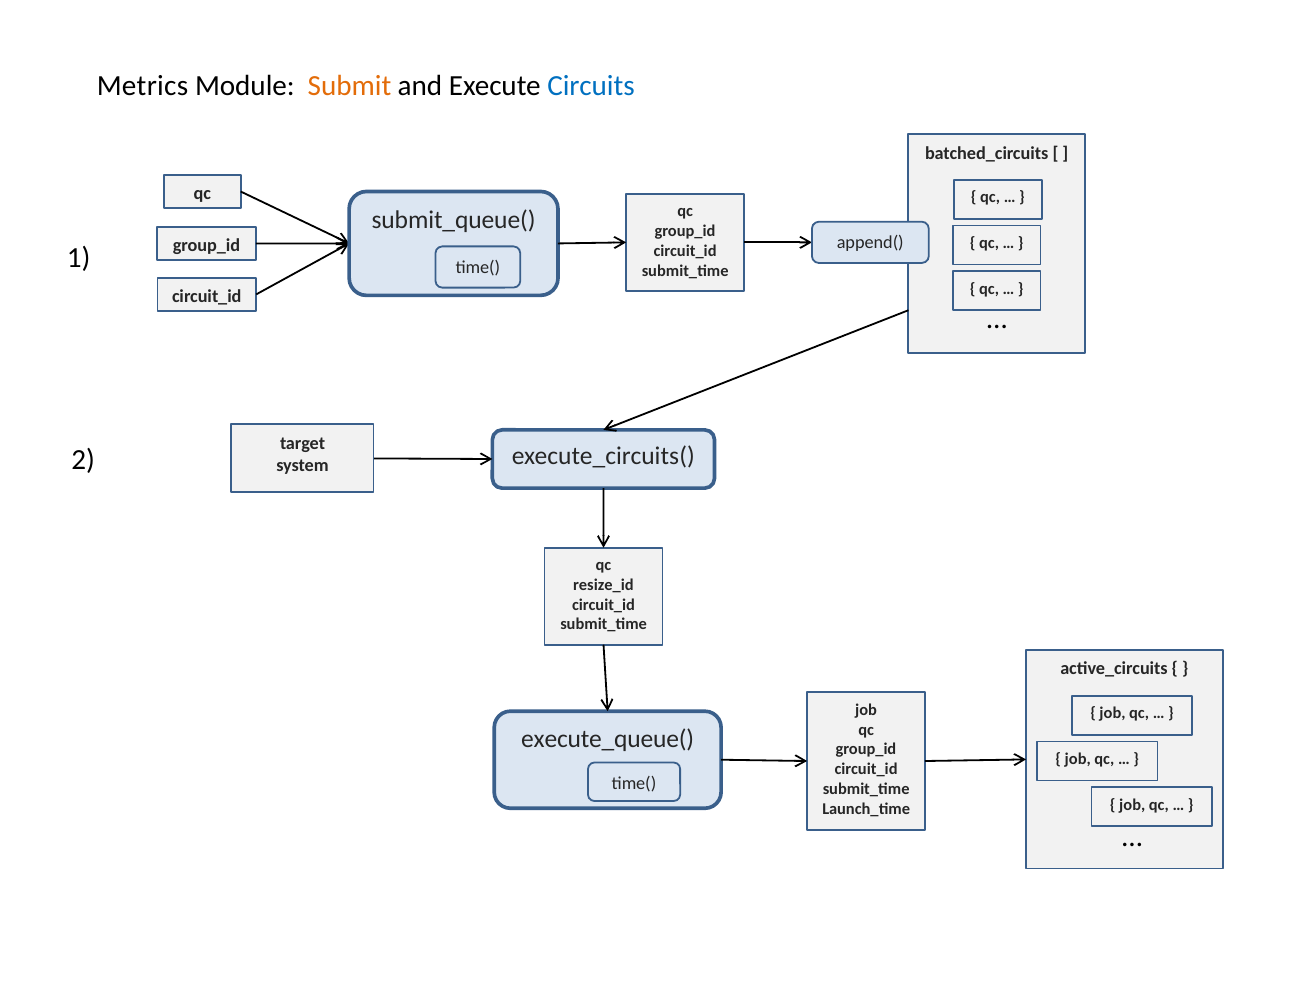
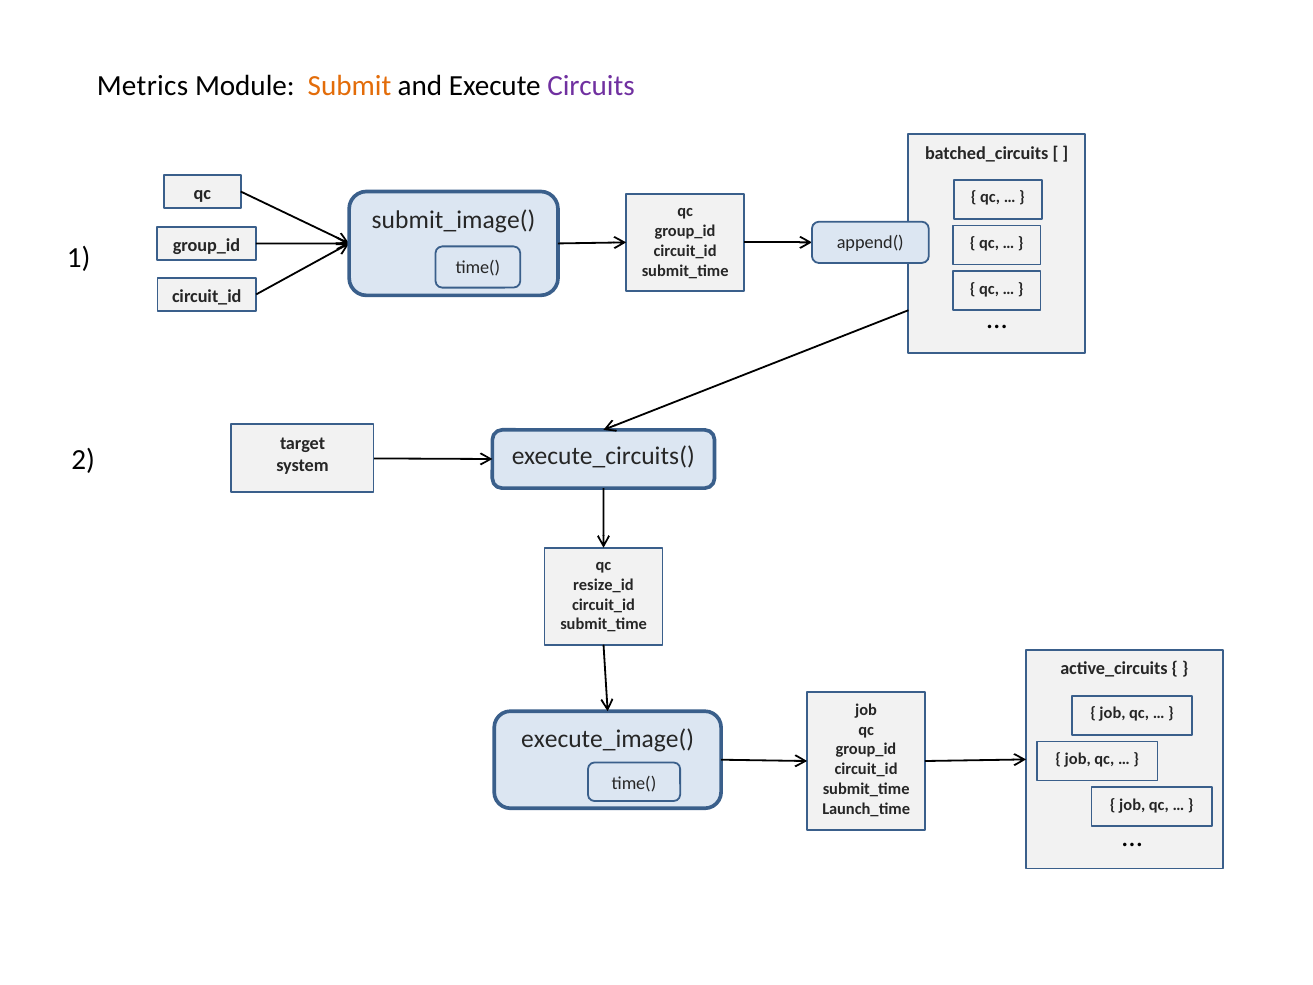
Circuits colour: blue -> purple (591, 86)
submit_queue(: submit_queue( -> submit_image( (453, 220)
execute_queue(: execute_queue( -> execute_image( (608, 739)
